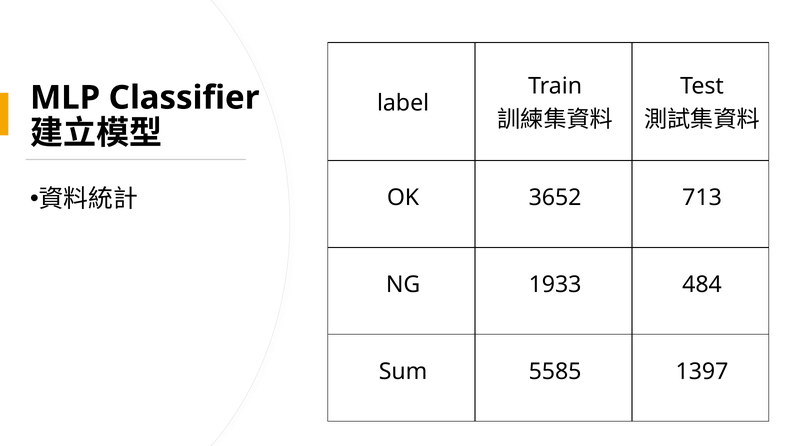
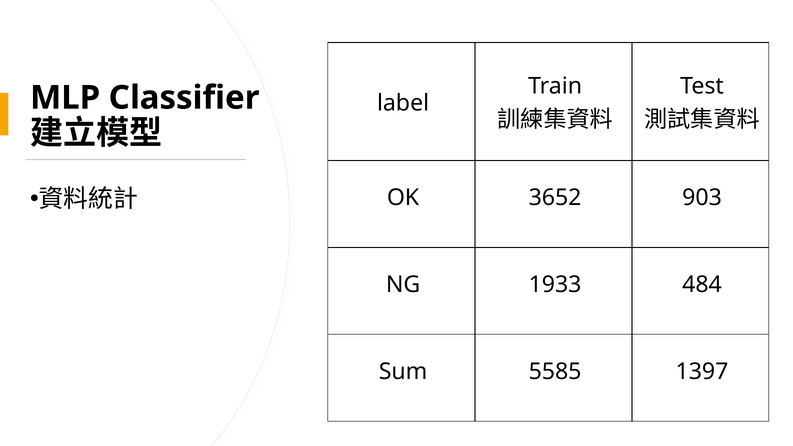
713: 713 -> 903 (702, 198)
